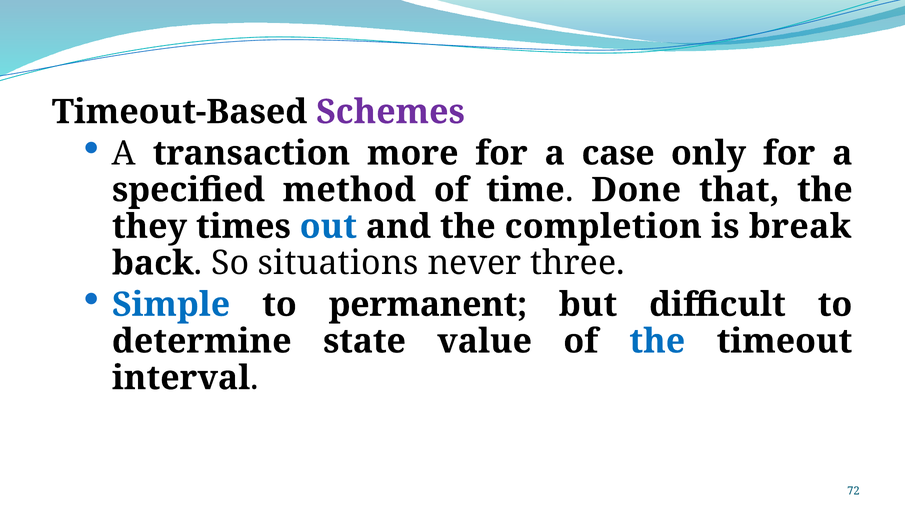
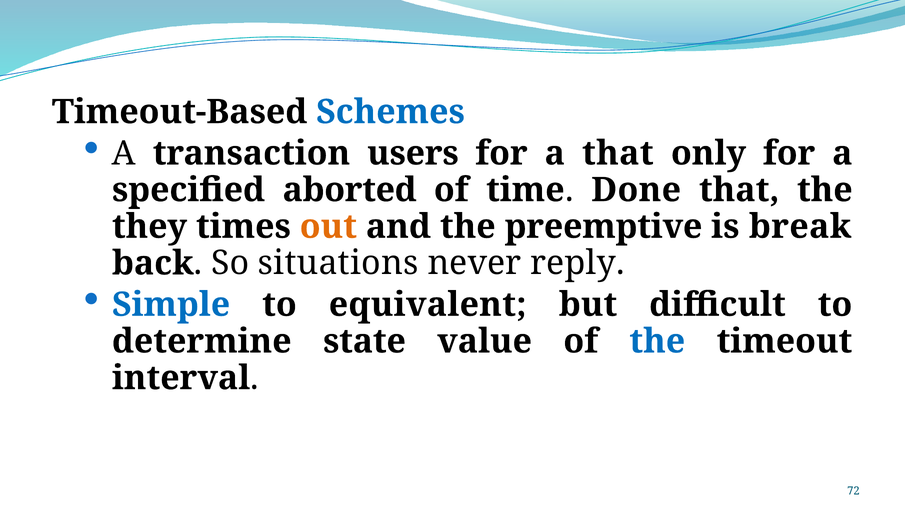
Schemes colour: purple -> blue (390, 112)
more: more -> users (413, 153)
a case: case -> that (618, 153)
method: method -> aborted (350, 190)
out colour: blue -> orange (328, 227)
completion: completion -> preemptive (603, 227)
three: three -> reply (577, 263)
permanent: permanent -> equivalent (428, 305)
